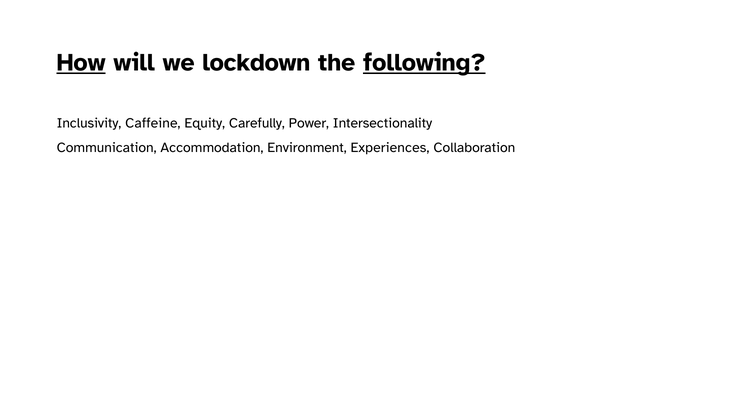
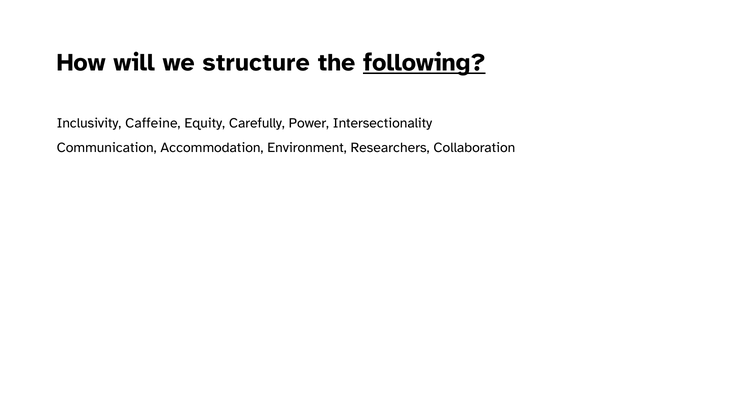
How underline: present -> none (81, 62)
lockdown: lockdown -> structure (256, 62)
Experiences: Experiences -> Researchers (390, 148)
